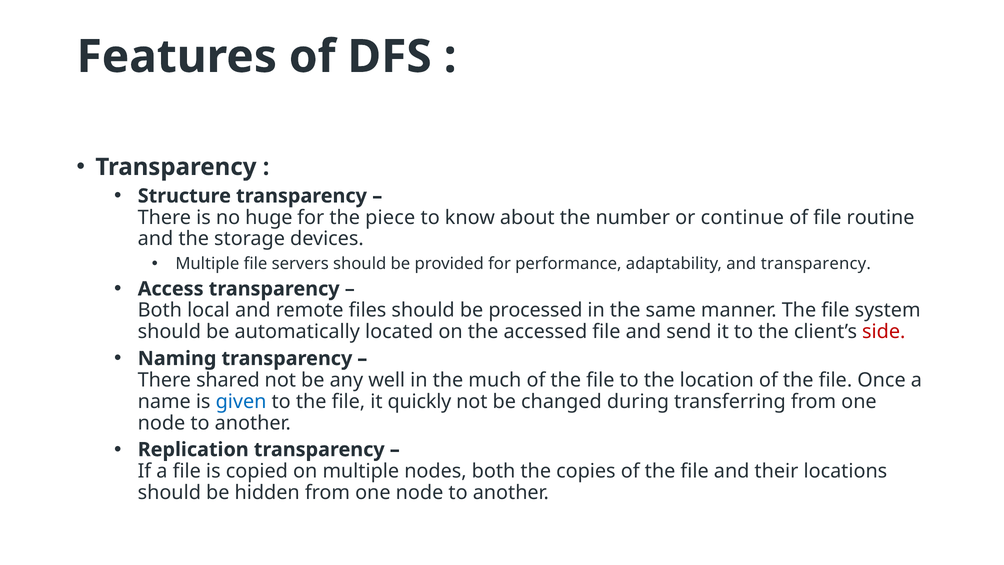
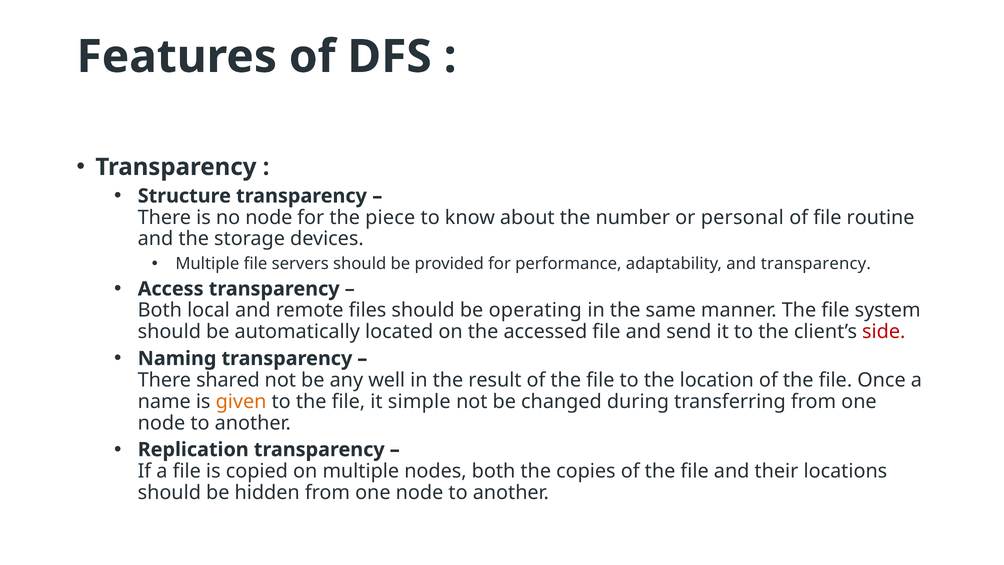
no huge: huge -> node (269, 217)
continue: continue -> personal (742, 217)
processed: processed -> operating (535, 310)
much: much -> result (495, 380)
given colour: blue -> orange (241, 401)
quickly: quickly -> simple (419, 401)
